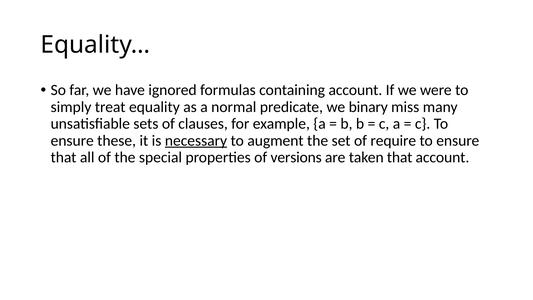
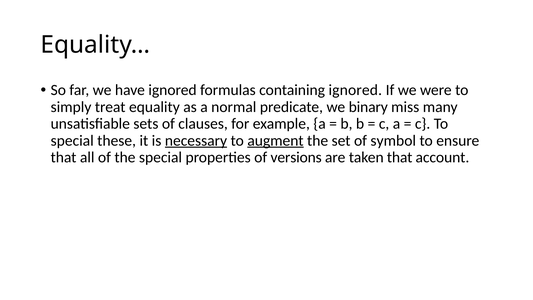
containing account: account -> ignored (355, 90)
ensure: ensure -> special (72, 140)
augment underline: none -> present (275, 140)
require: require -> symbol (393, 140)
